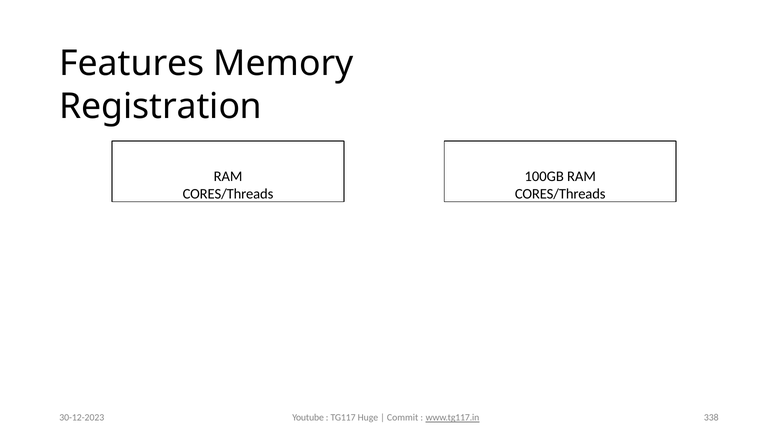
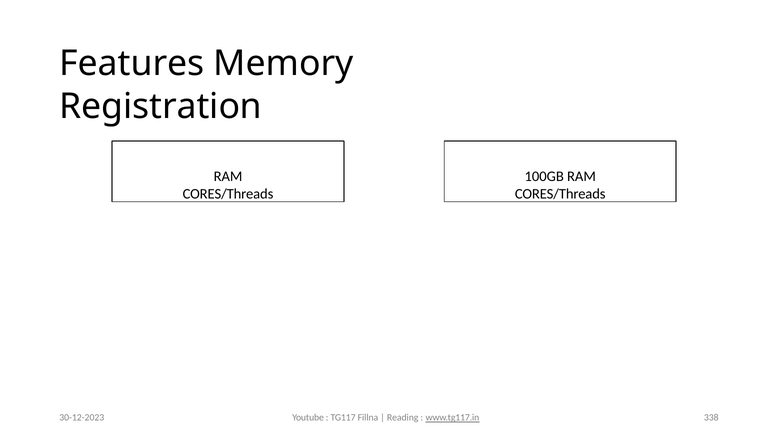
Huge: Huge -> Fillna (368, 417)
Commit: Commit -> Reading (403, 417)
